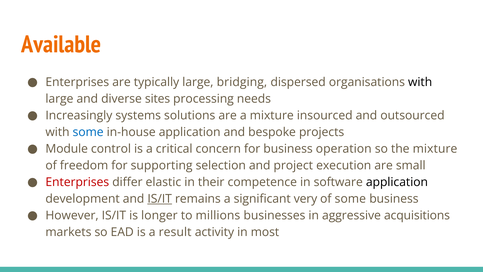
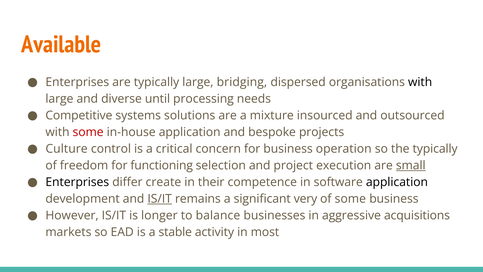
sites: sites -> until (158, 99)
Increasingly: Increasingly -> Competitive (79, 115)
some colour: blue -> red (88, 132)
Module: Module -> Culture (67, 149)
the mixture: mixture -> typically (435, 149)
supporting: supporting -> functioning (162, 165)
small underline: none -> present (411, 165)
Enterprises colour: red -> black (77, 182)
elastic: elastic -> create (163, 182)
millions: millions -> balance (218, 215)
result: result -> stable (175, 232)
